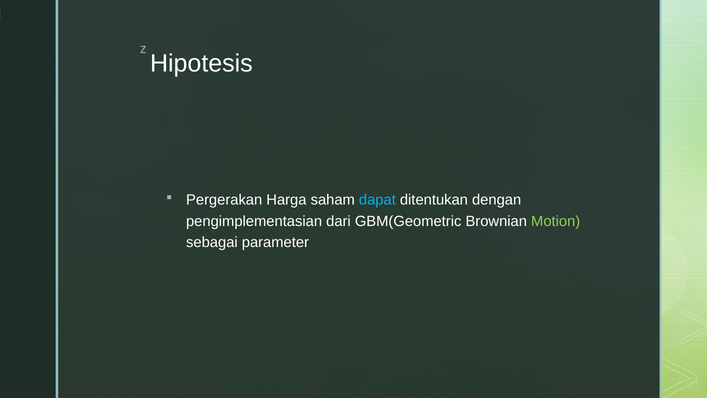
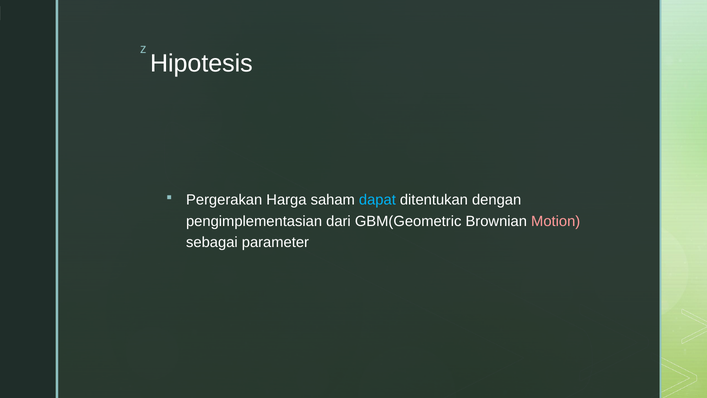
Motion colour: light green -> pink (556, 221)
